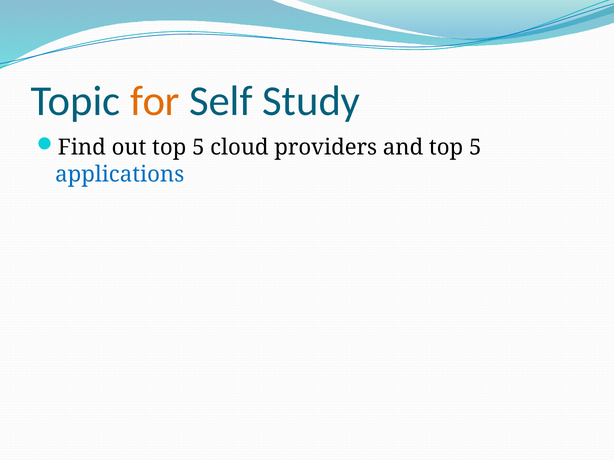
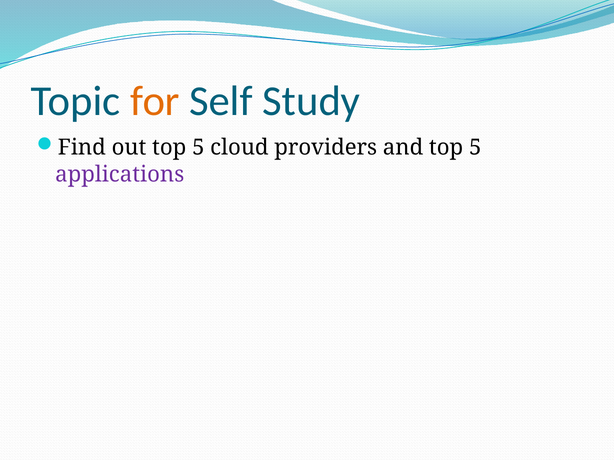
applications colour: blue -> purple (120, 174)
